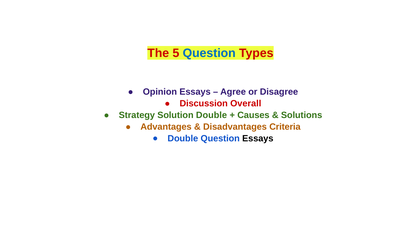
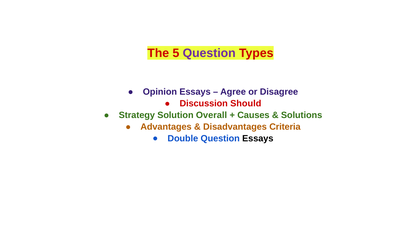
Question colour: blue -> purple (209, 53)
Overall: Overall -> Should (246, 103)
Solution Double: Double -> Overall (212, 115)
